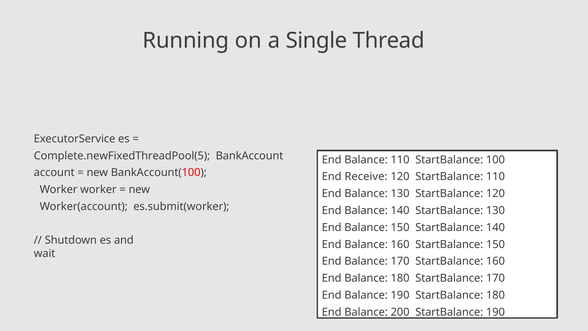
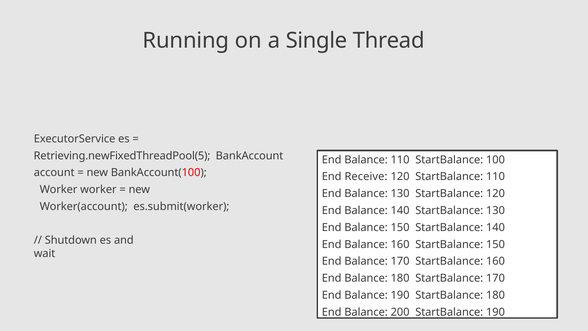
Complete.newFixedThreadPool(5: Complete.newFixedThreadPool(5 -> Retrieving.newFixedThreadPool(5 (122, 156)
